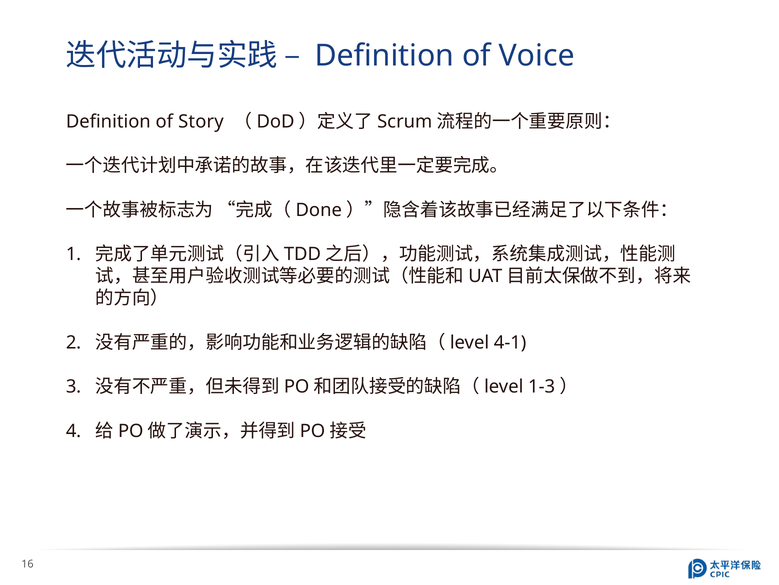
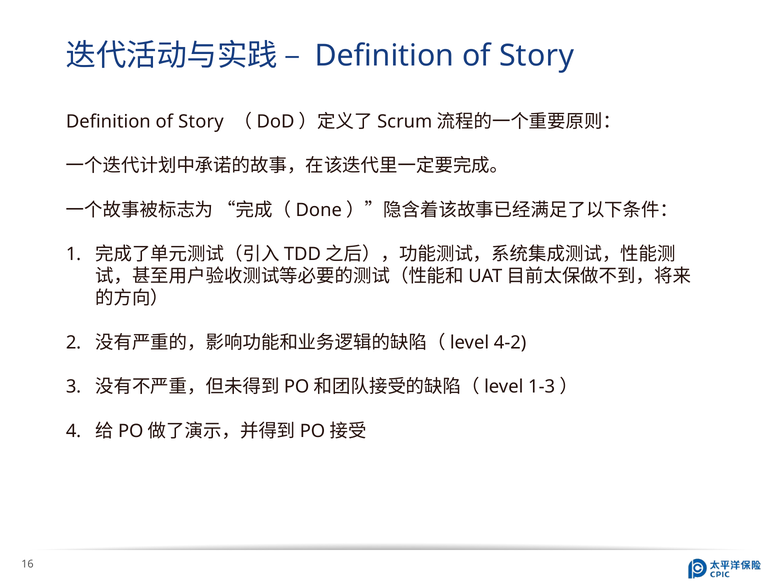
Voice: Voice -> Story (537, 56)
4-1: 4-1 -> 4-2 (510, 342)
